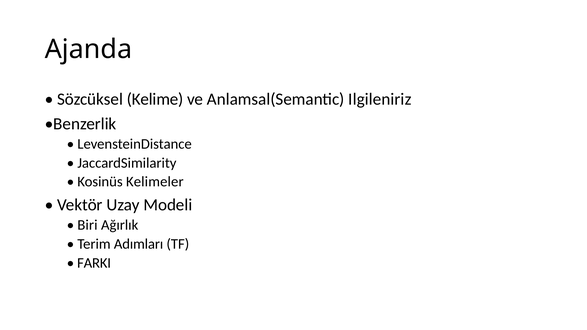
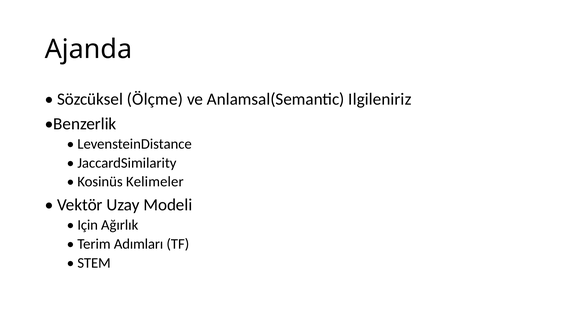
Kelime: Kelime -> Ölçme (155, 99)
Biri: Biri -> Için (88, 225)
FARKI: FARKI -> STEM (94, 263)
